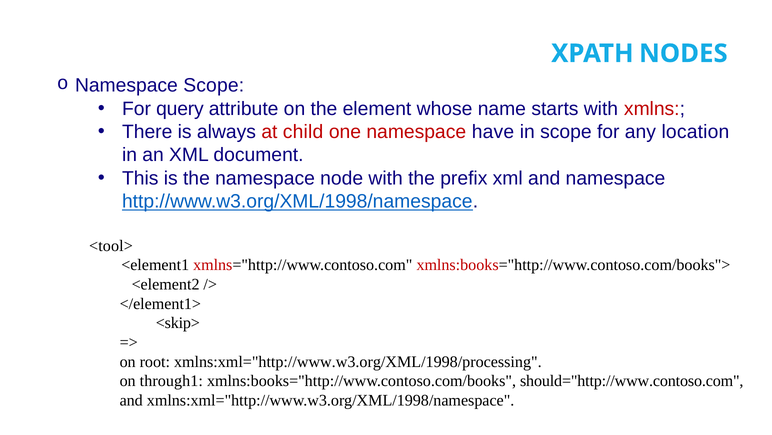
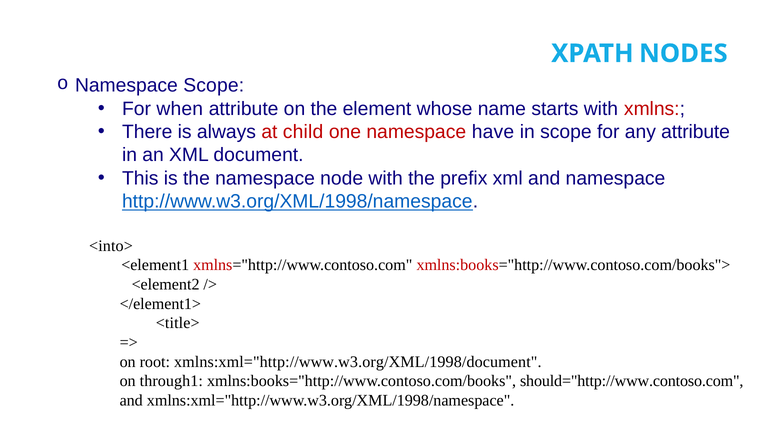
query: query -> when (180, 109)
any location: location -> attribute (696, 132)
<tool>: <tool> -> <into> (111, 245)
<skip>: <skip> -> <title> (178, 323)
xmlns:xml="http://www.w3.org/XML/1998/processing: xmlns:xml="http://www.w3.org/XML/1998/processing -> xmlns:xml="http://www.w3.org/XML/1998/document (358, 361)
